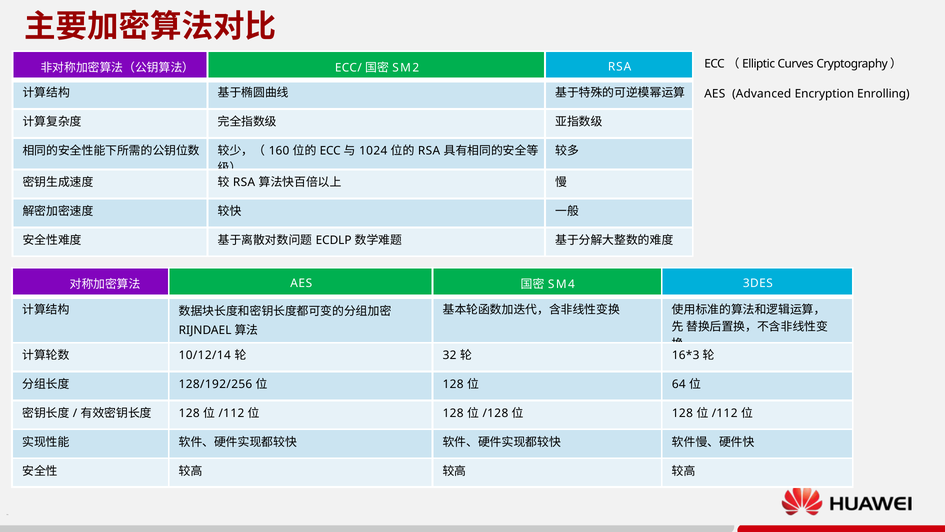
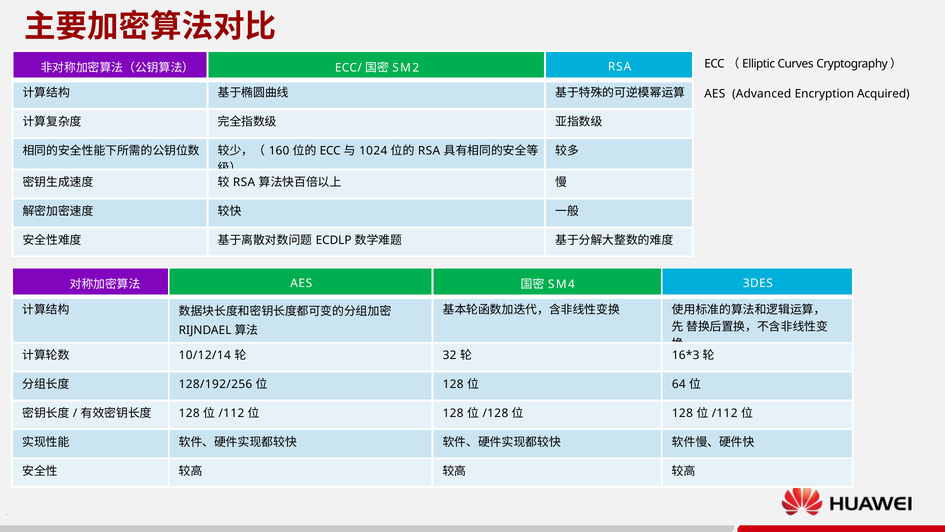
Enrolling: Enrolling -> Acquired (883, 94)
